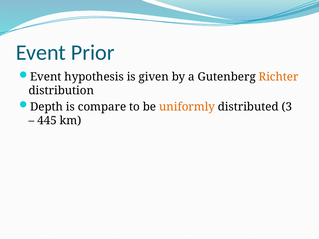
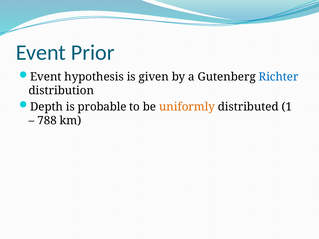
Richter colour: orange -> blue (279, 77)
compare: compare -> probable (102, 107)
3: 3 -> 1 (287, 107)
445: 445 -> 788 (47, 121)
